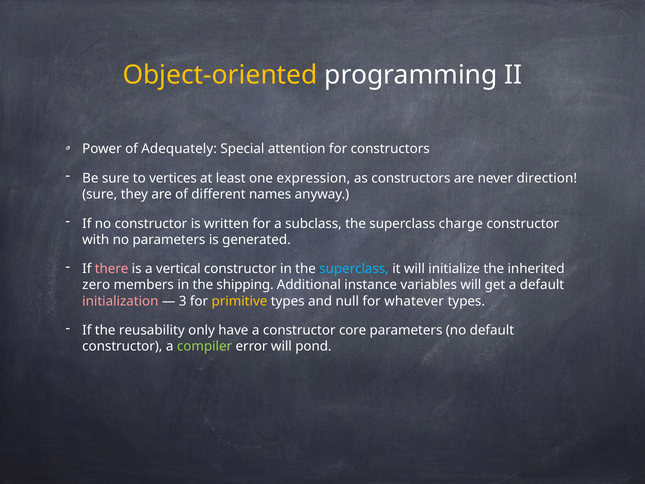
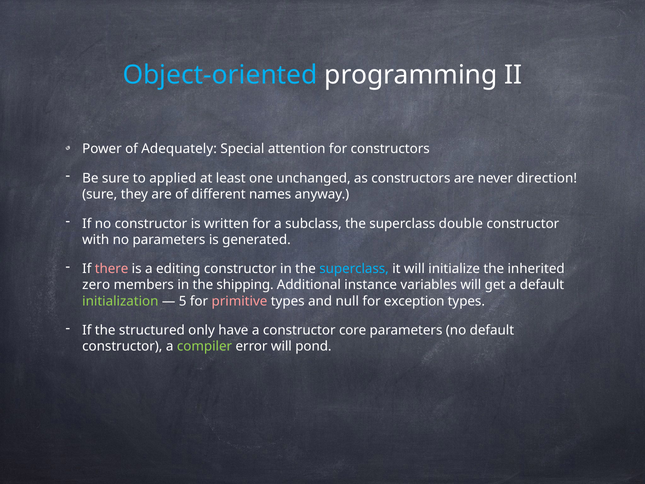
Object-oriented colour: yellow -> light blue (220, 75)
vertices: vertices -> applied (173, 178)
expression: expression -> unchanged (314, 178)
charge: charge -> double (461, 223)
vertical: vertical -> editing (178, 269)
initialization colour: pink -> light green (120, 301)
3: 3 -> 5 (183, 301)
primitive colour: yellow -> pink (239, 301)
whatever: whatever -> exception (414, 301)
reusability: reusability -> structured (152, 330)
